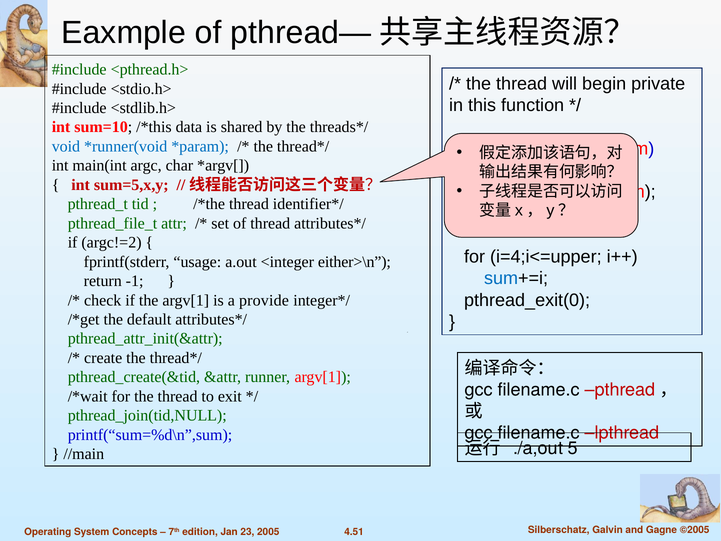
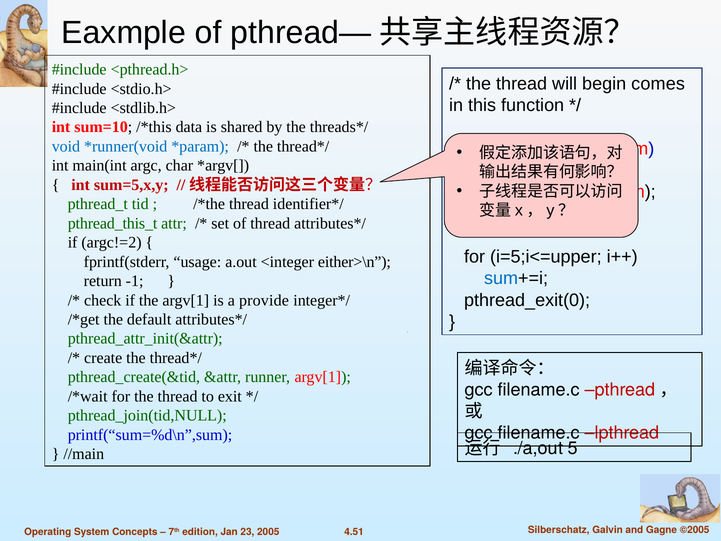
private: private -> comes (658, 84)
pthread_file_t: pthread_file_t -> pthread_this_t (113, 223)
i=4;i<=upper: i=4;i<=upper -> i=5;i<=upper (546, 257)
